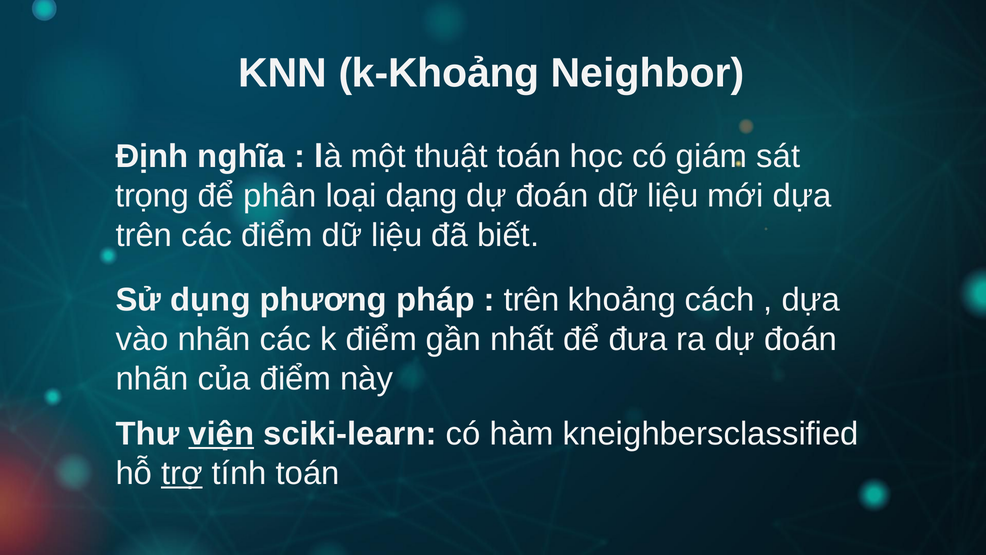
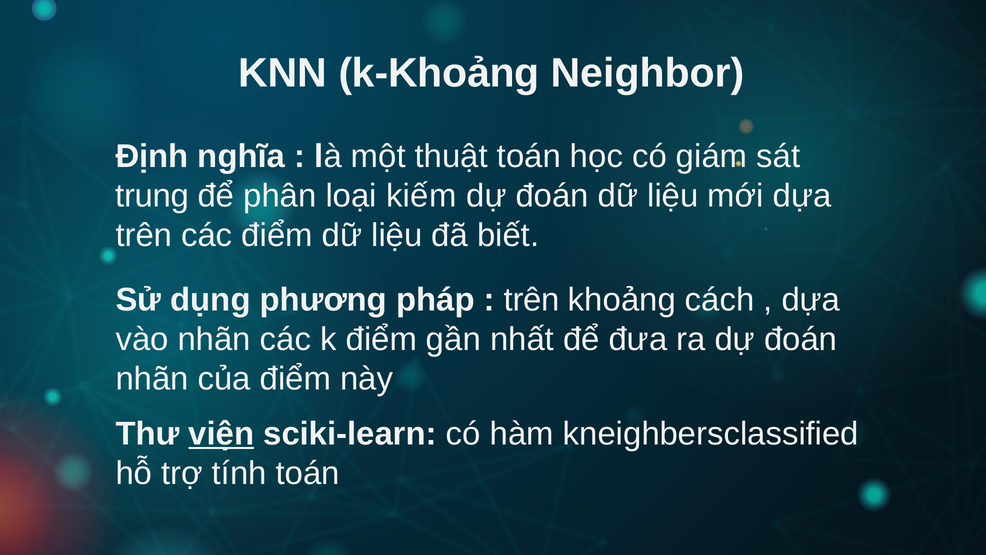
trọng: trọng -> trung (152, 196)
dạng: dạng -> kiếm (421, 196)
trợ underline: present -> none (182, 473)
